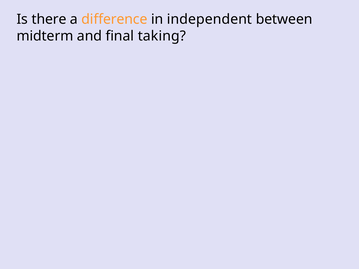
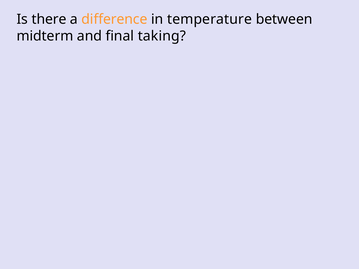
independent: independent -> temperature (210, 19)
